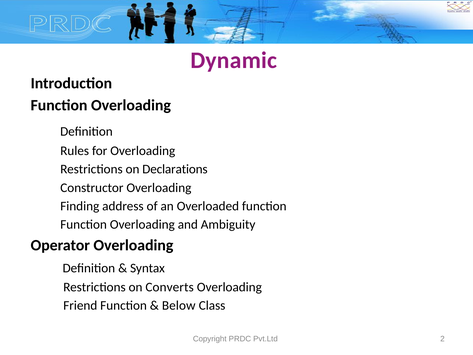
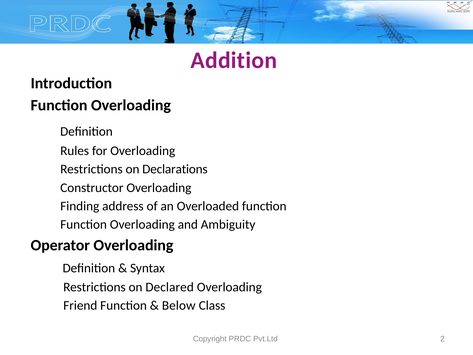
Dynamic: Dynamic -> Addition (234, 60)
Converts: Converts -> Declared (170, 287)
